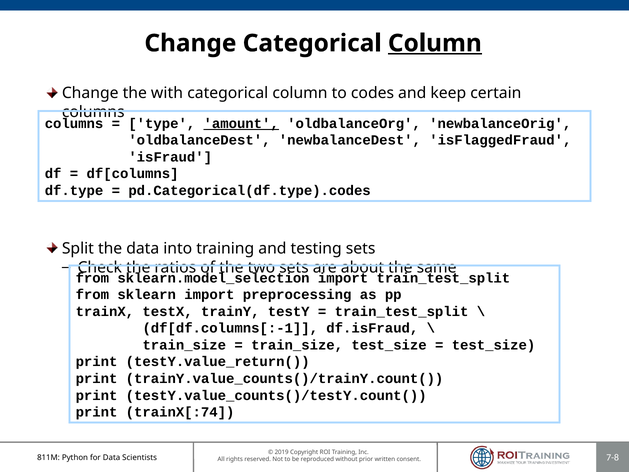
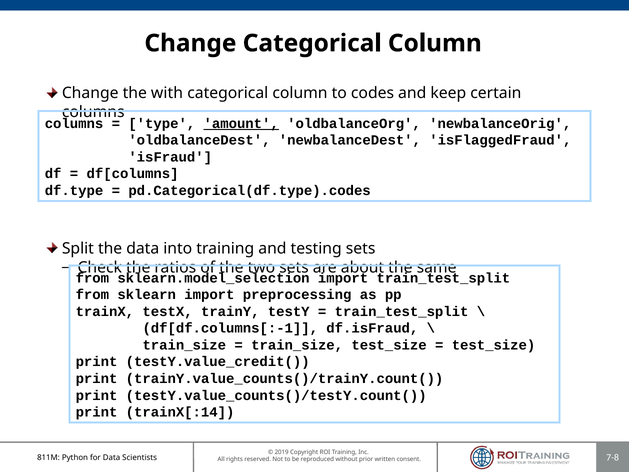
Column underline: present -> none (435, 43)
testY.value_return(: testY.value_return( -> testY.value_credit( (218, 362)
trainX[:74: trainX[:74 -> trainX[:14 (180, 412)
